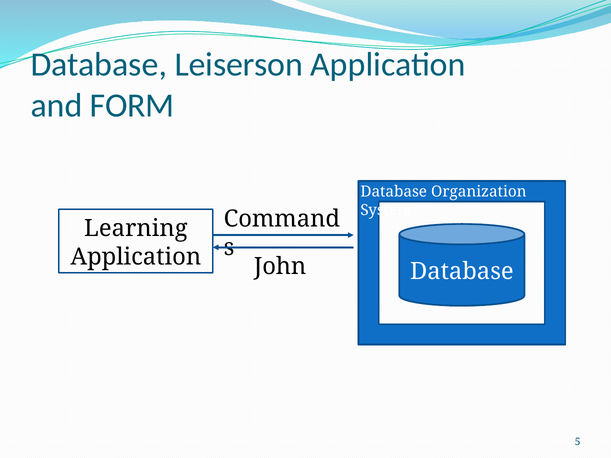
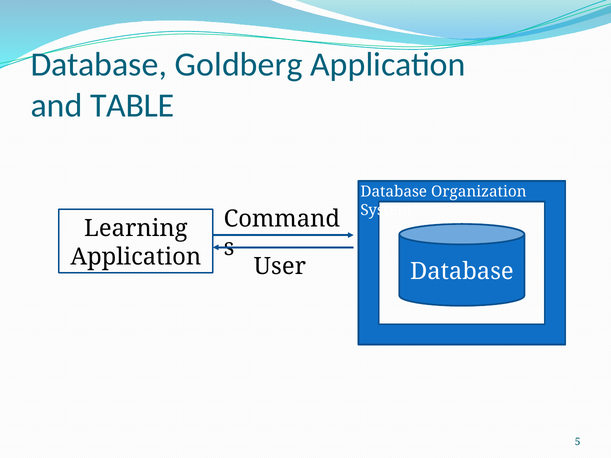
Leiserson: Leiserson -> Goldberg (239, 65)
FORM: FORM -> TABLE (132, 105)
John: John -> User (280, 267)
